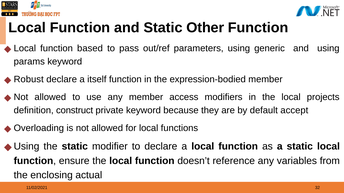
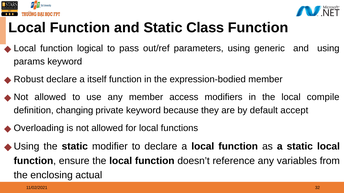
Other: Other -> Class (205, 28)
based: based -> logical (90, 48)
projects: projects -> compile (323, 97)
construct: construct -> changing (75, 111)
